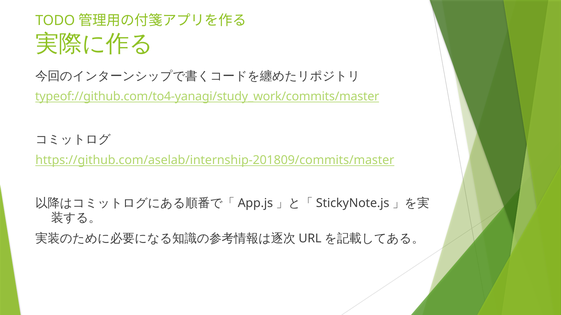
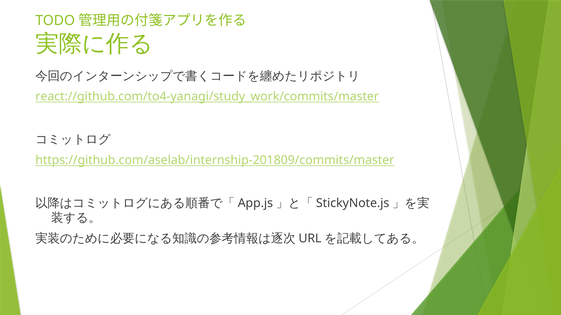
typeof://github.com/to4-yanagi/study_work/commits/master: typeof://github.com/to4-yanagi/study_work/commits/master -> react://github.com/to4-yanagi/study_work/commits/master (207, 97)
